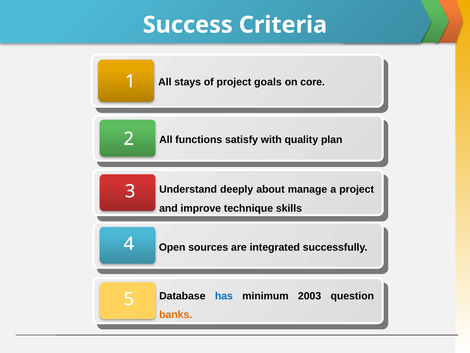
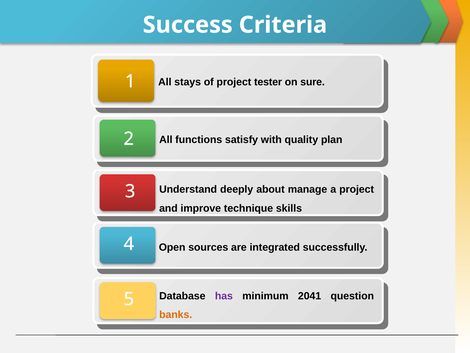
goals: goals -> tester (268, 82)
core: core -> sure (313, 82)
has colour: blue -> purple (224, 296)
2003: 2003 -> 2041 (310, 296)
